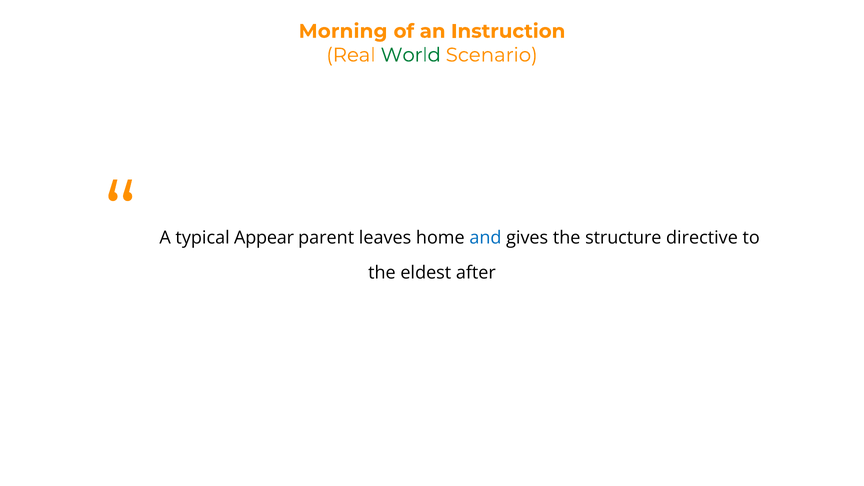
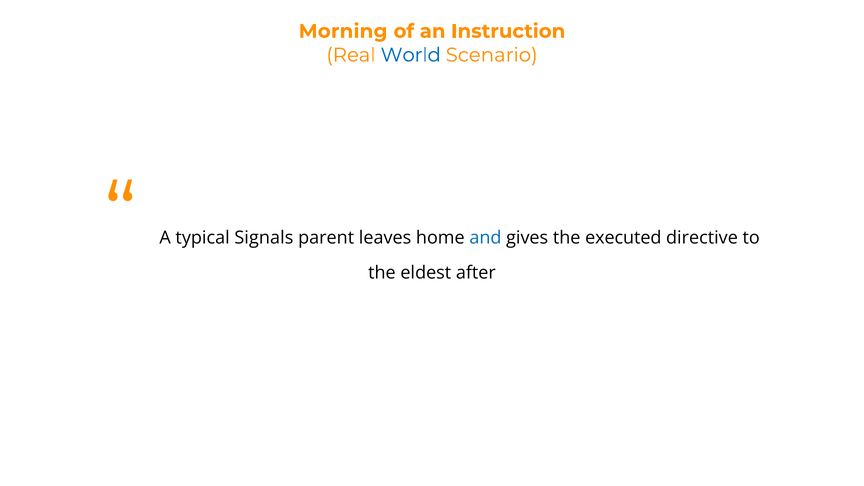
World colour: green -> blue (411, 55)
Appear: Appear -> Signals (264, 238)
structure: structure -> executed (623, 238)
